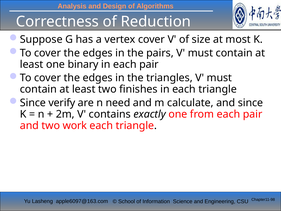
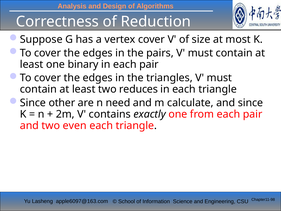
finishes: finishes -> reduces (138, 89)
verify: verify -> other (62, 103)
work: work -> even (75, 125)
